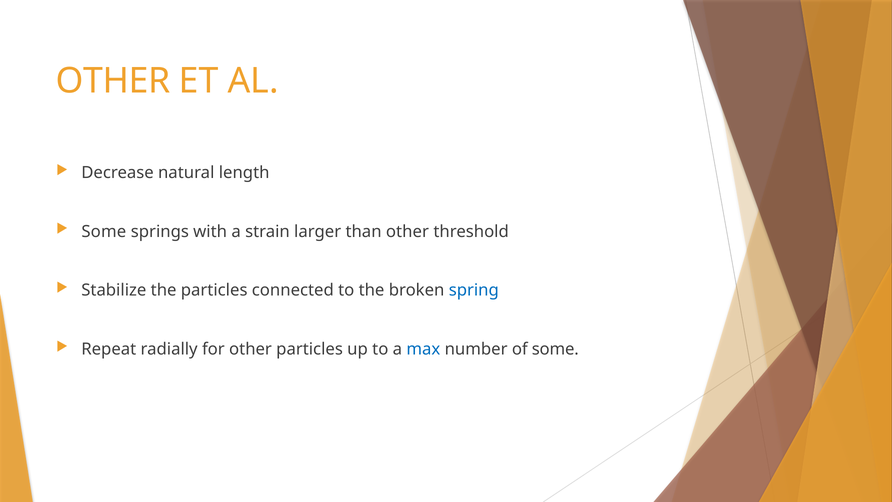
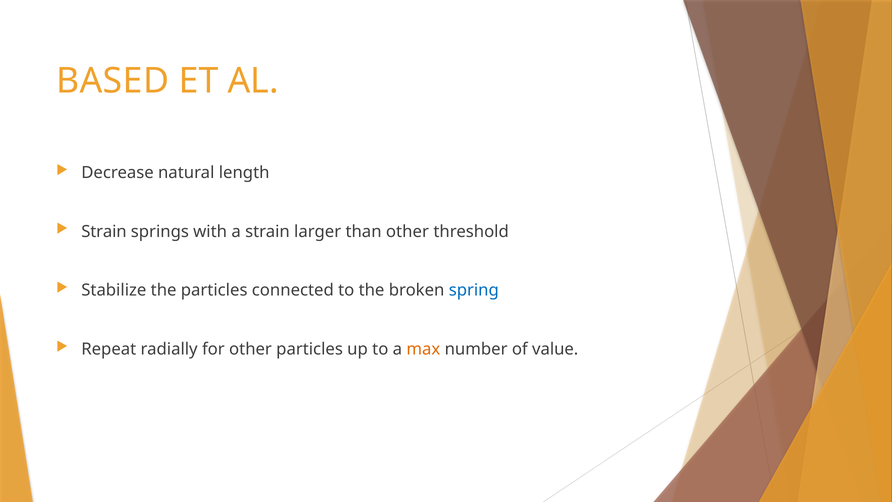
OTHER: OTHER -> BASED (113, 81)
Some: Some -> Strain (104, 231)
max colour: blue -> orange (423, 349)
of some: some -> value (555, 349)
